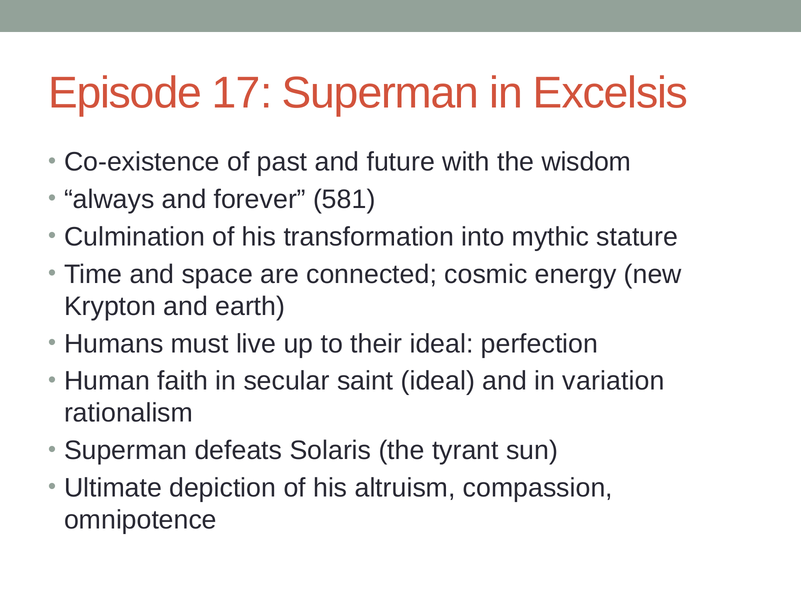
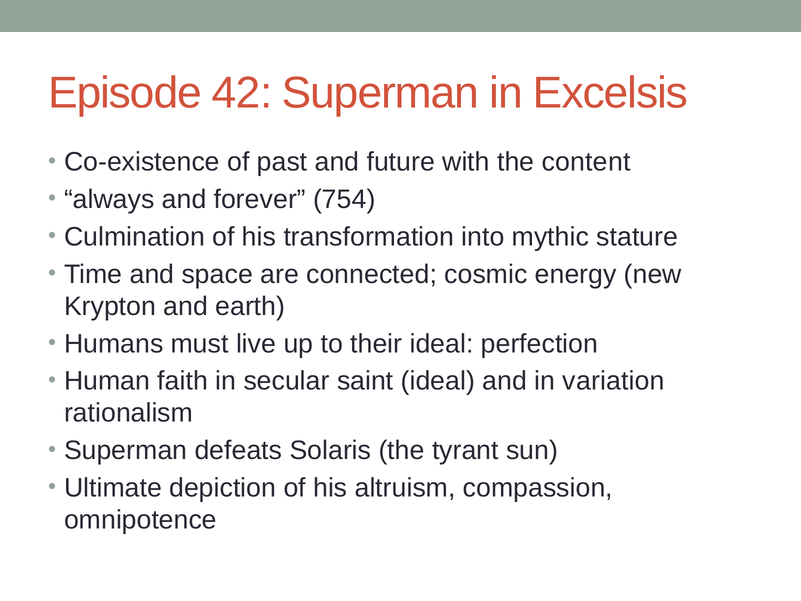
17: 17 -> 42 (242, 93)
wisdom: wisdom -> content (586, 162)
581: 581 -> 754 (344, 199)
